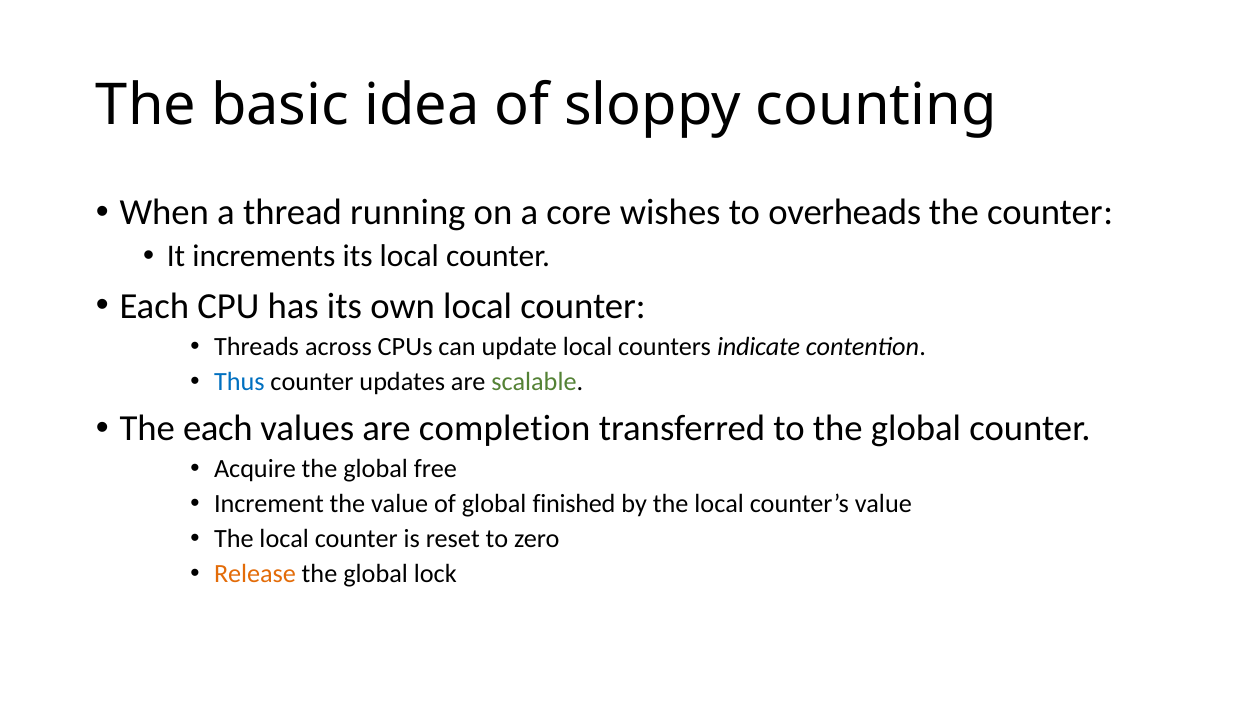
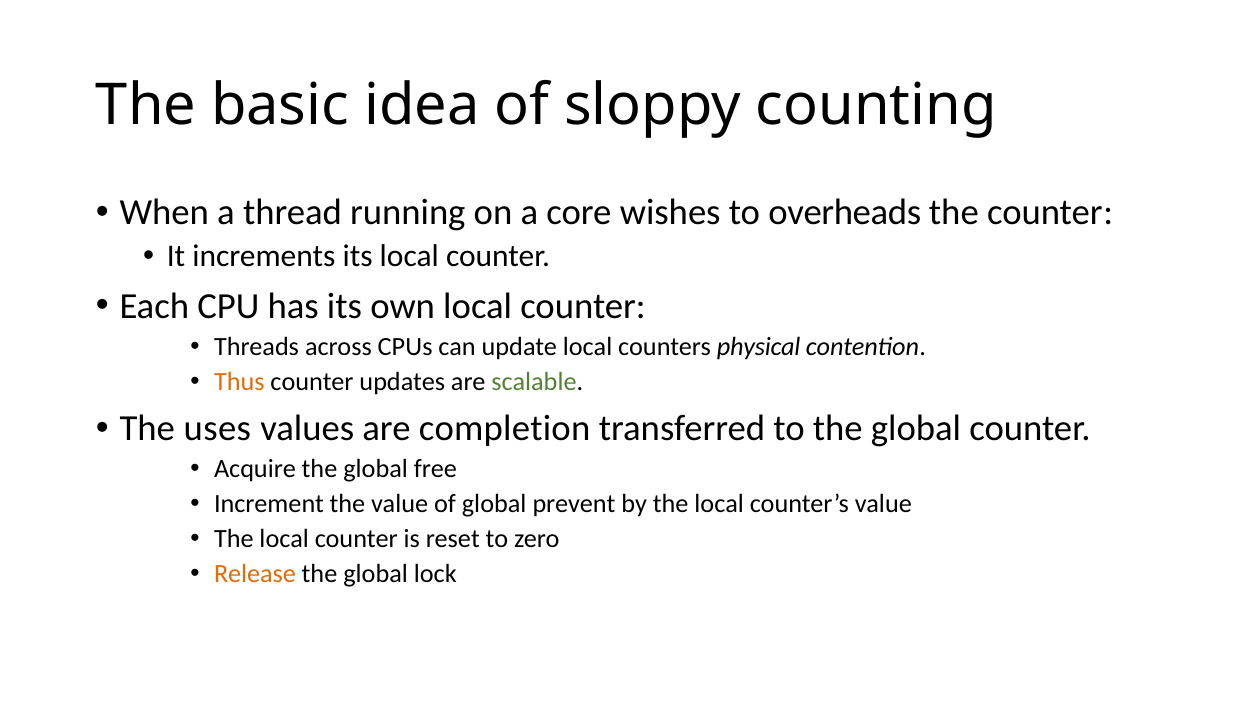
indicate: indicate -> physical (759, 347)
Thus colour: blue -> orange (239, 382)
The each: each -> uses (217, 429)
finished: finished -> prevent (574, 504)
